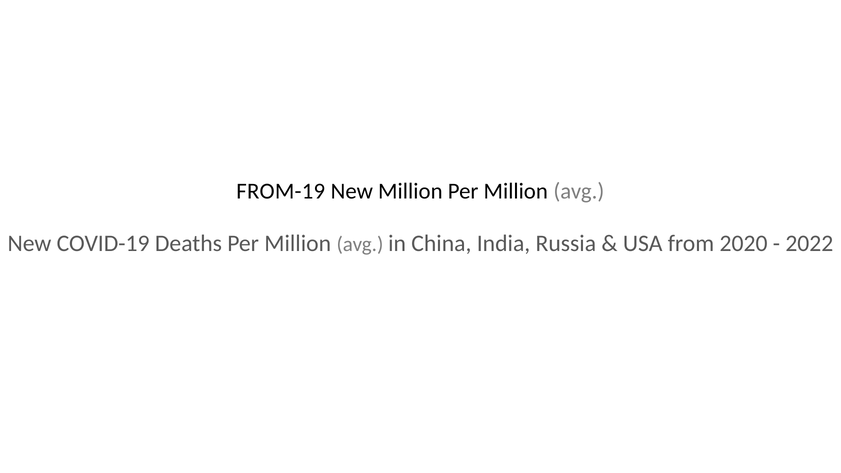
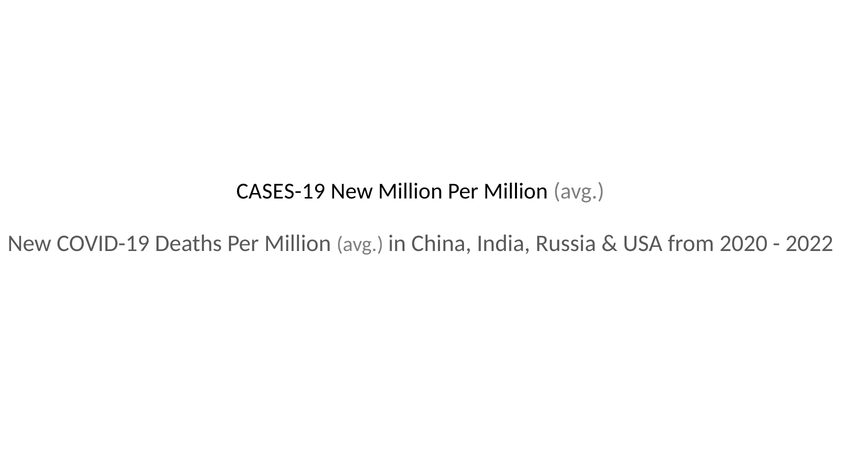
FROM-19: FROM-19 -> CASES-19 (281, 191)
